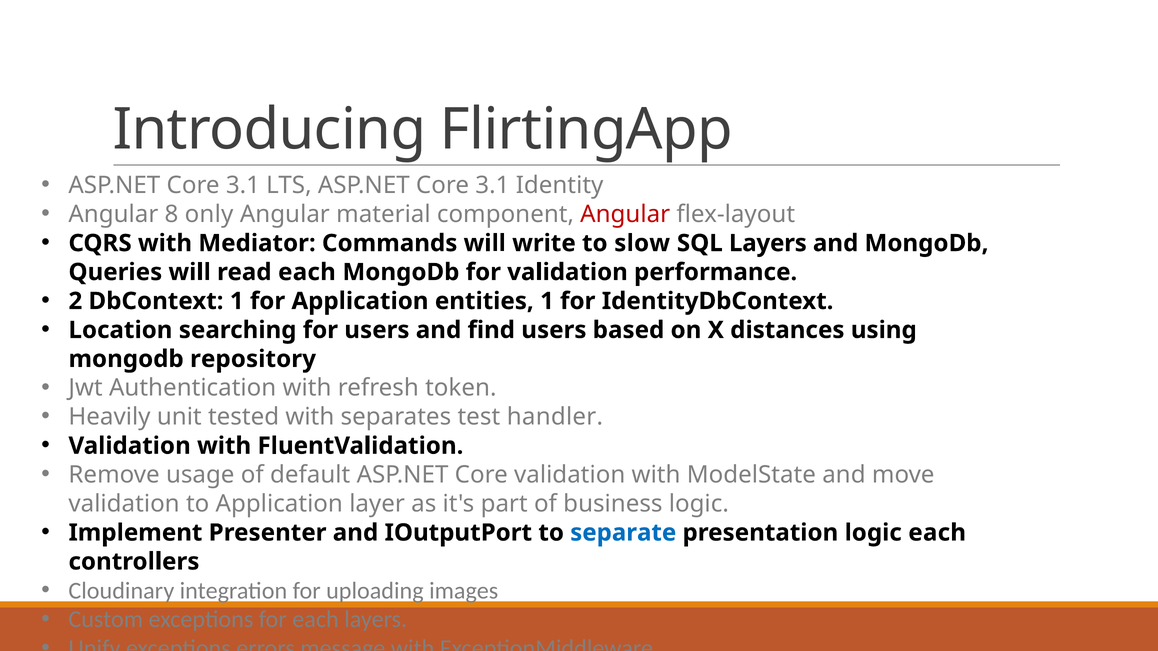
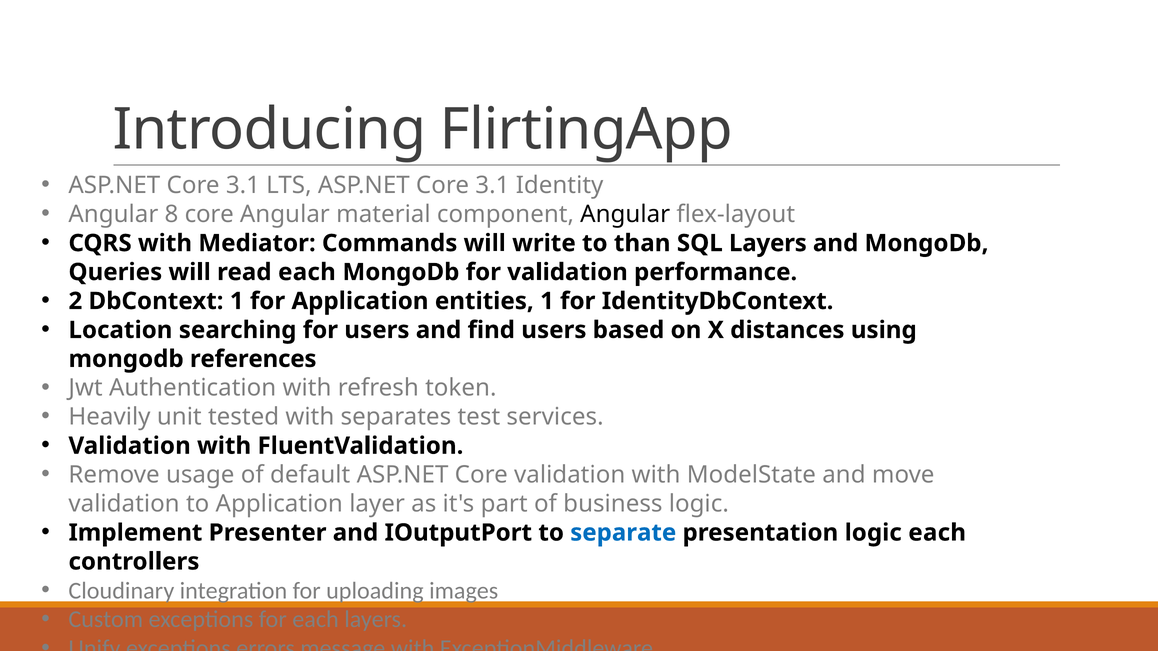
8 only: only -> core (209, 214)
Angular colour: red -> black (625, 214)
slow: slow -> than (642, 243)
repository: repository -> references (253, 359)
handler: handler -> services (555, 417)
